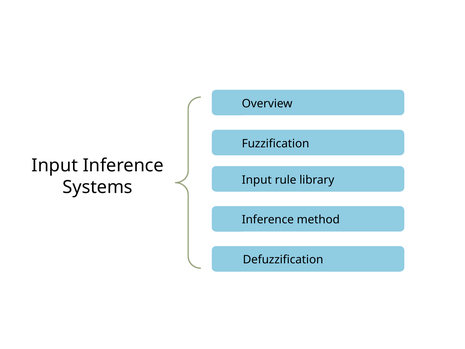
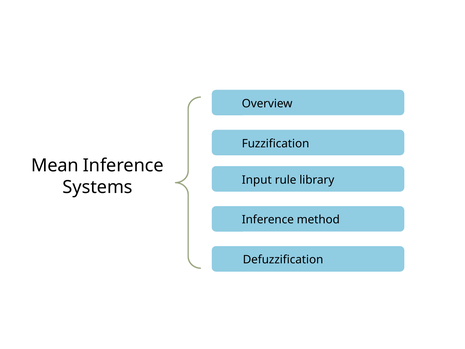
Input: Input -> Mean (55, 165)
